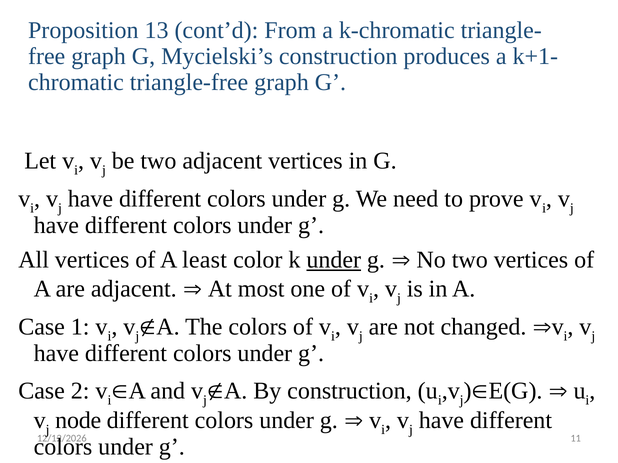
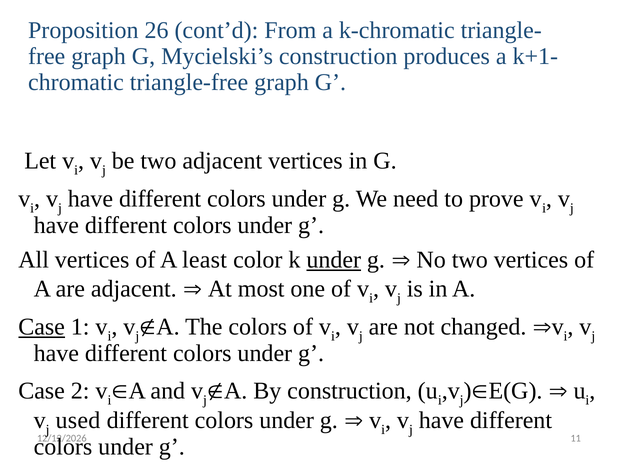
13: 13 -> 26 (157, 30)
Case underline: none -> present (42, 327)
node: node -> used (78, 421)
